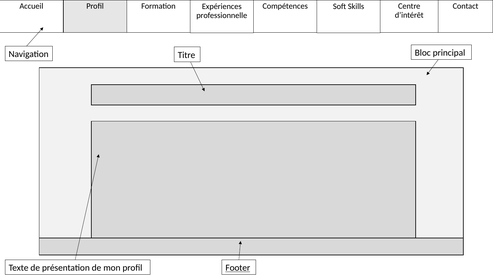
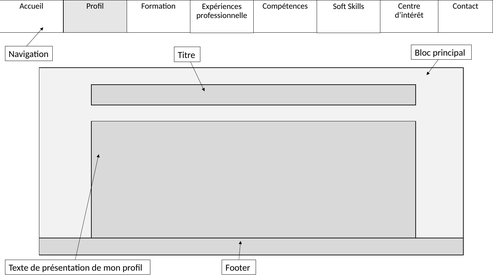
Footer underline: present -> none (238, 268)
